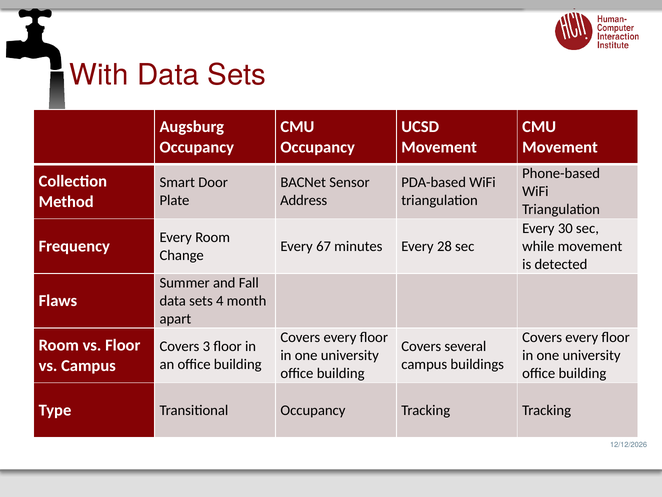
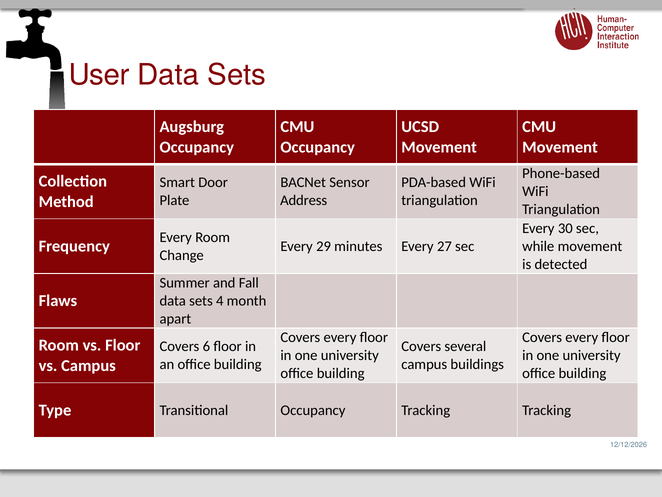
With: With -> User (99, 75)
67: 67 -> 29 (324, 246)
28: 28 -> 27 (444, 246)
3: 3 -> 6 (206, 346)
